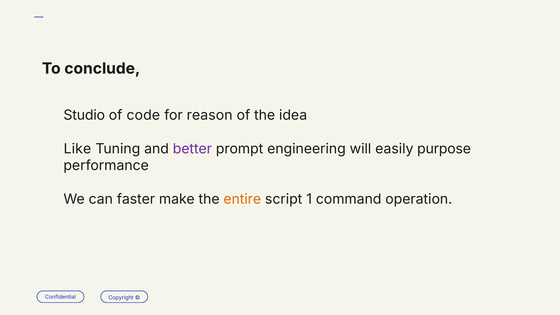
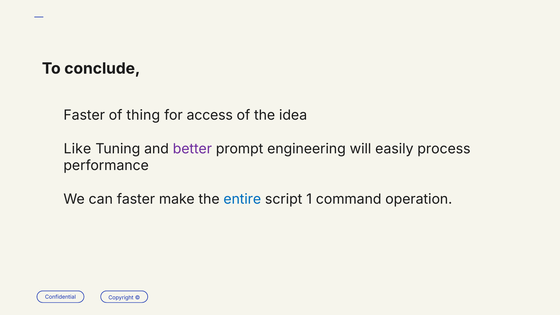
Studio: Studio -> Faster (84, 115)
code: code -> thing (143, 115)
reason: reason -> access (210, 115)
purpose: purpose -> process (444, 149)
entire colour: orange -> blue (242, 199)
